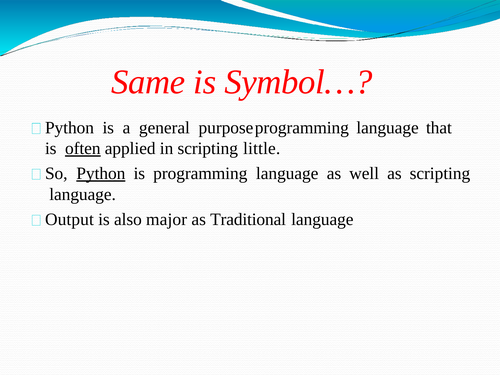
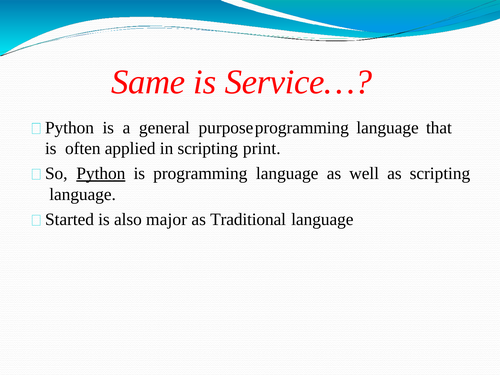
Symbol…: Symbol… -> Service… (298, 82)
often underline: present -> none (83, 149)
little: little -> print (262, 149)
Output: Output -> Started (69, 219)
